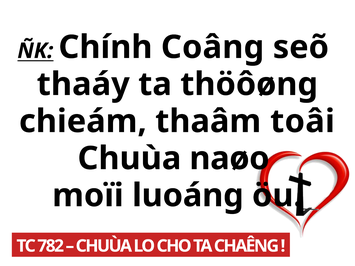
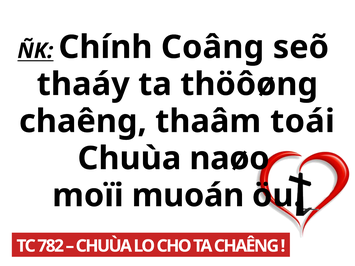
chieám: chieám -> chaêng (83, 121)
toâi: toâi -> toái (302, 121)
luoáng: luoáng -> muoán (188, 196)
